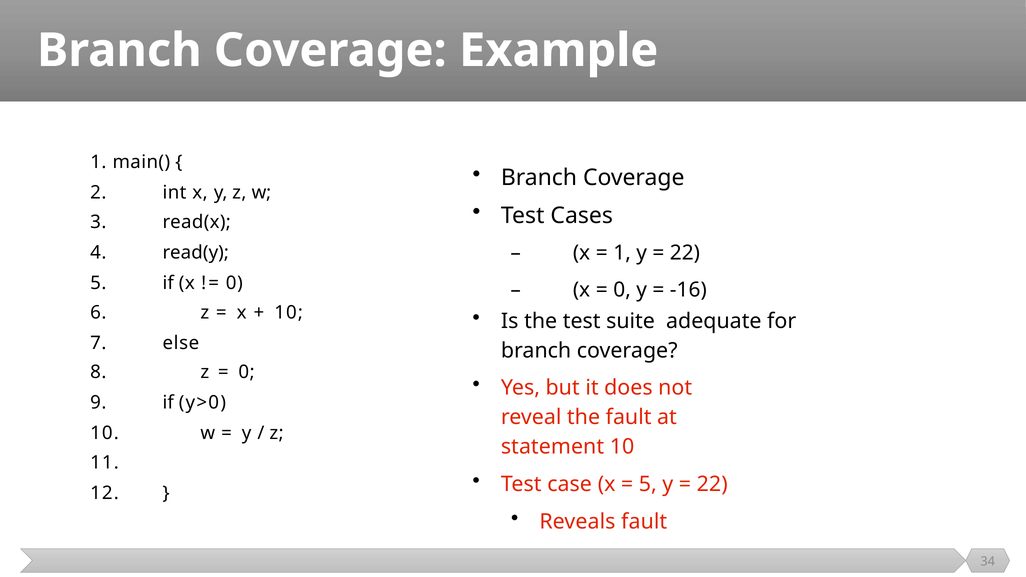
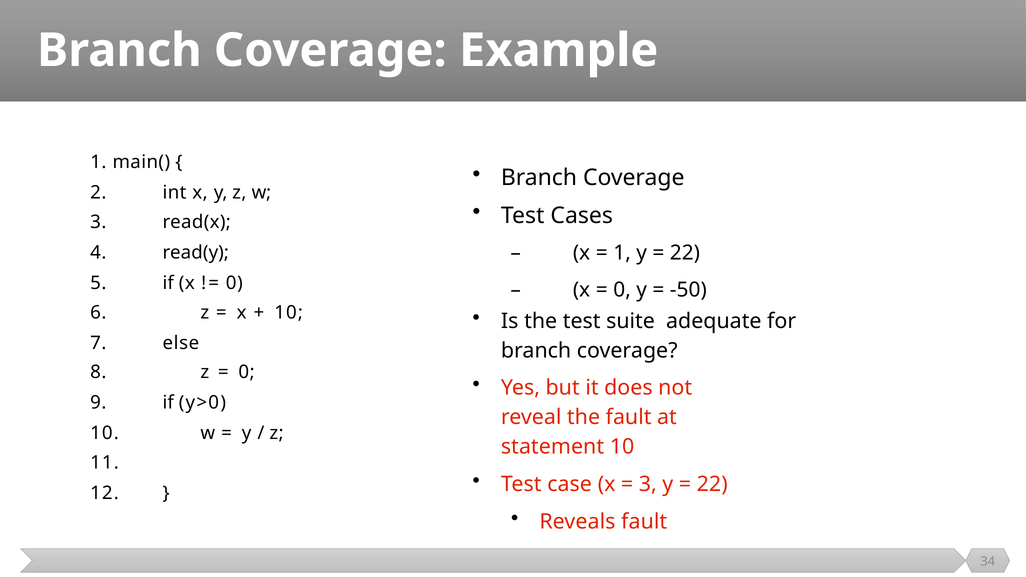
-16: -16 -> -50 (688, 290)
5: 5 -> 3 (648, 484)
